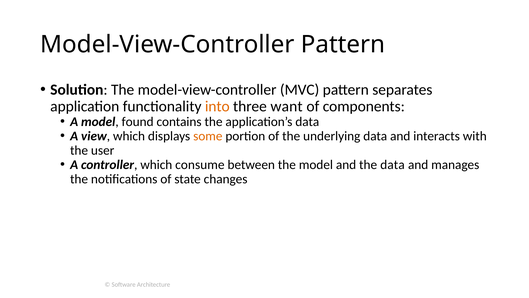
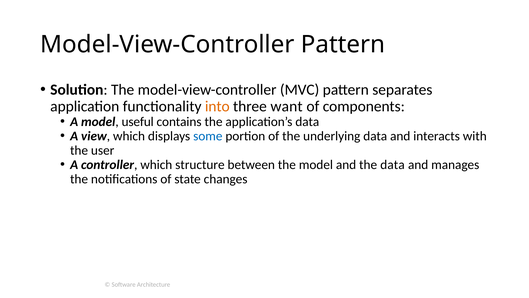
found: found -> useful (138, 122)
some colour: orange -> blue (208, 136)
consume: consume -> structure (200, 164)
